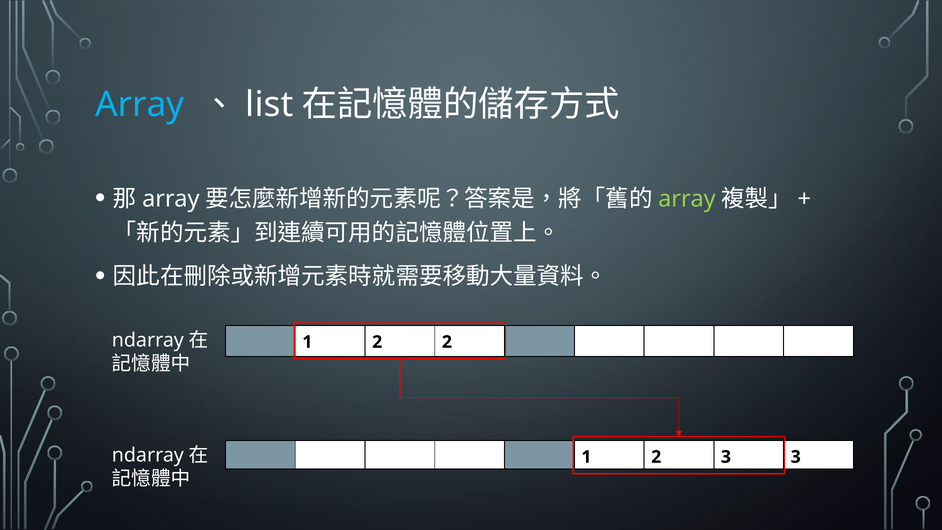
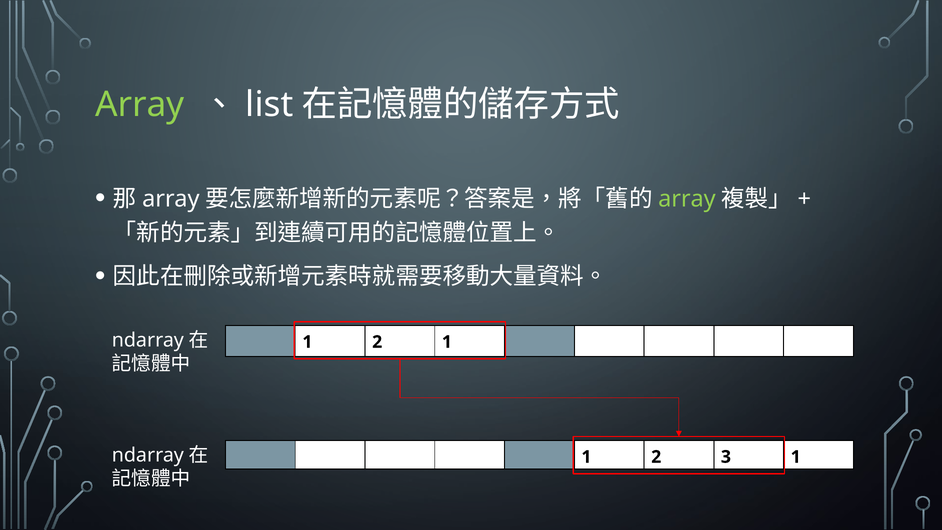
Array colour: light blue -> light green (140, 105)
2 2: 2 -> 1 (447, 342)
3 3: 3 -> 1 (796, 457)
